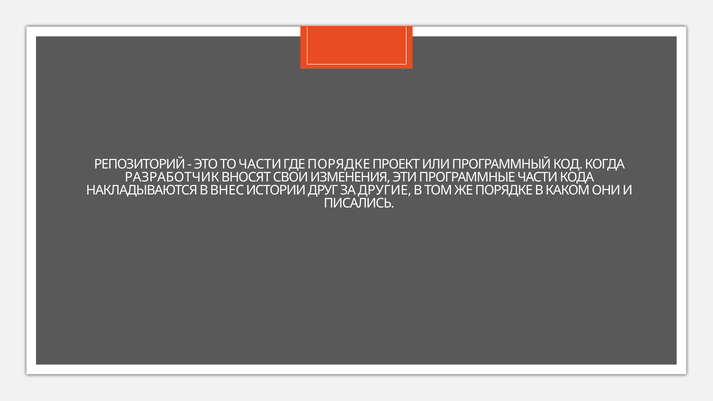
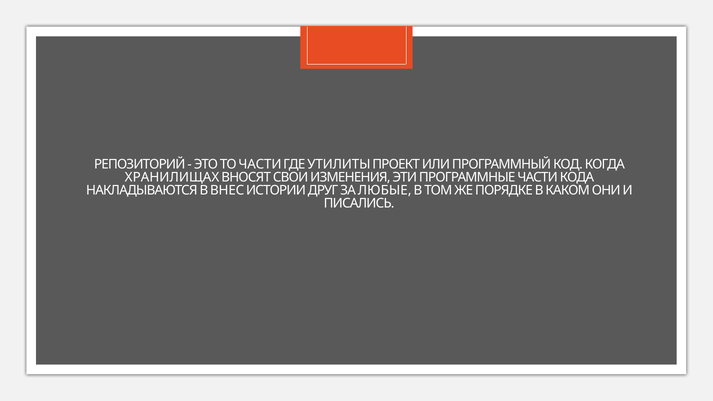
ГДЕ ПОРЯДКЕ: ПОРЯДКЕ -> УТИЛИТЫ (339, 164)
РАЗРАБОТЧИК: РАЗРАБОТЧИК -> ХРАНИЛИЩАХ (172, 177)
ДРУГИЕ: ДРУГИЕ -> ЛЮБЫЕ (385, 190)
